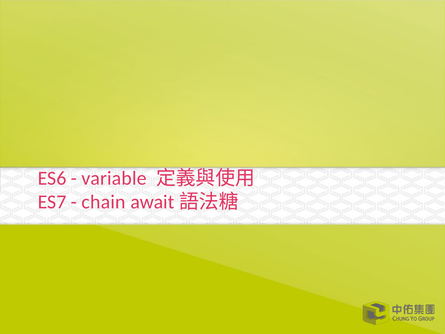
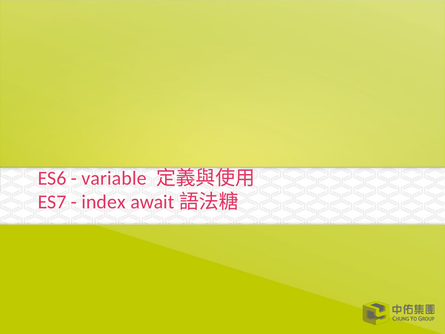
chain: chain -> index (104, 202)
